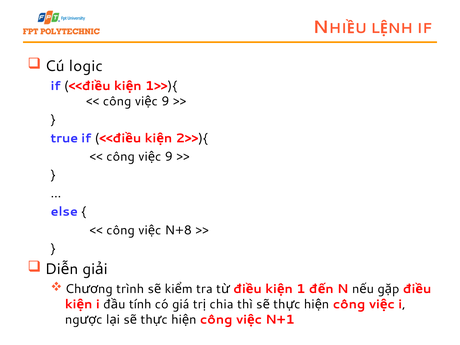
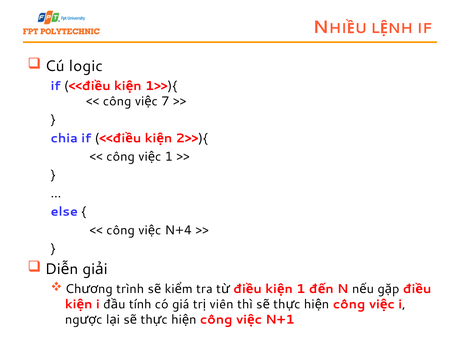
9: 9 -> 7 (165, 101)
true: true -> chia (64, 138)
9: 9 -> 1 (169, 157)
N+8: N+8 -> N+4 (178, 230)
chia: chia -> viên (222, 304)
